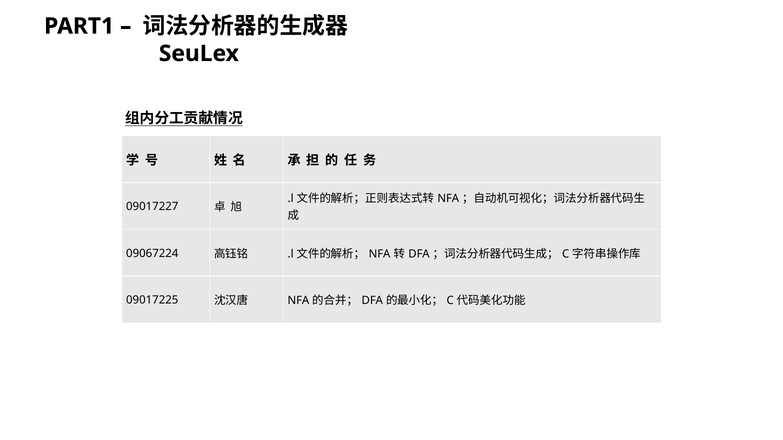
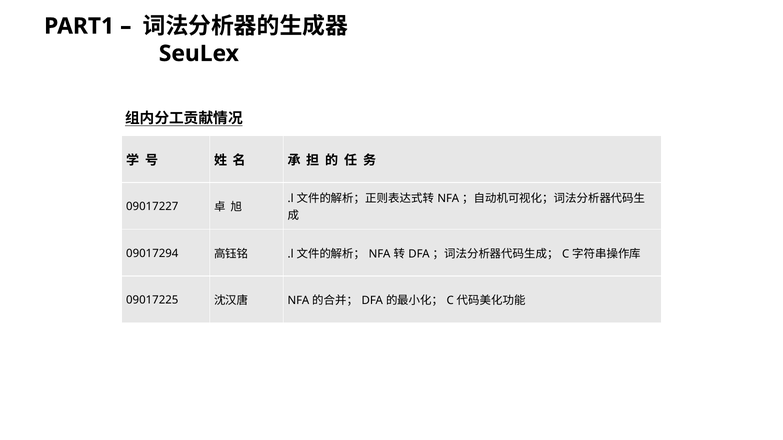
09067224: 09067224 -> 09017294 (152, 254)
